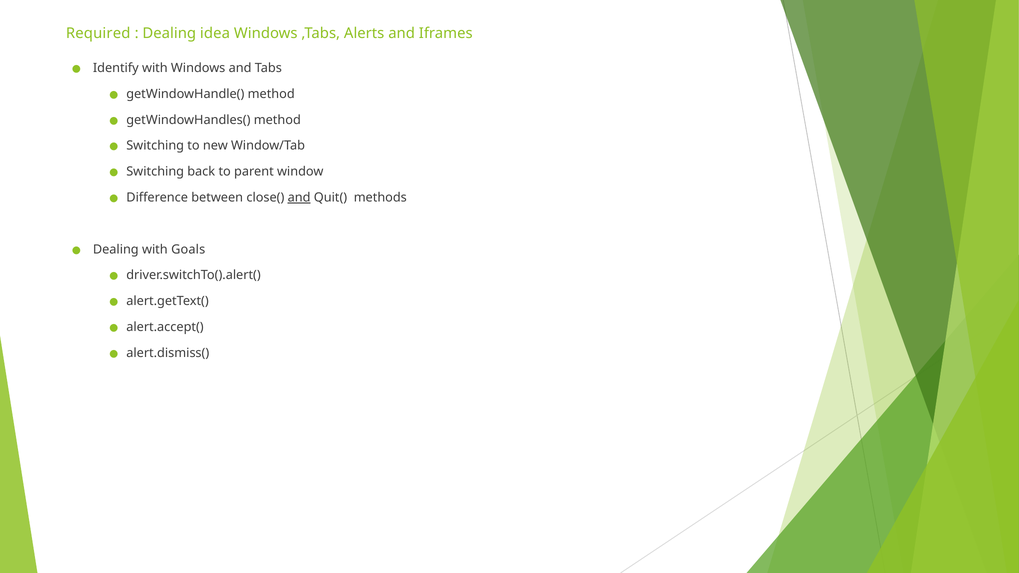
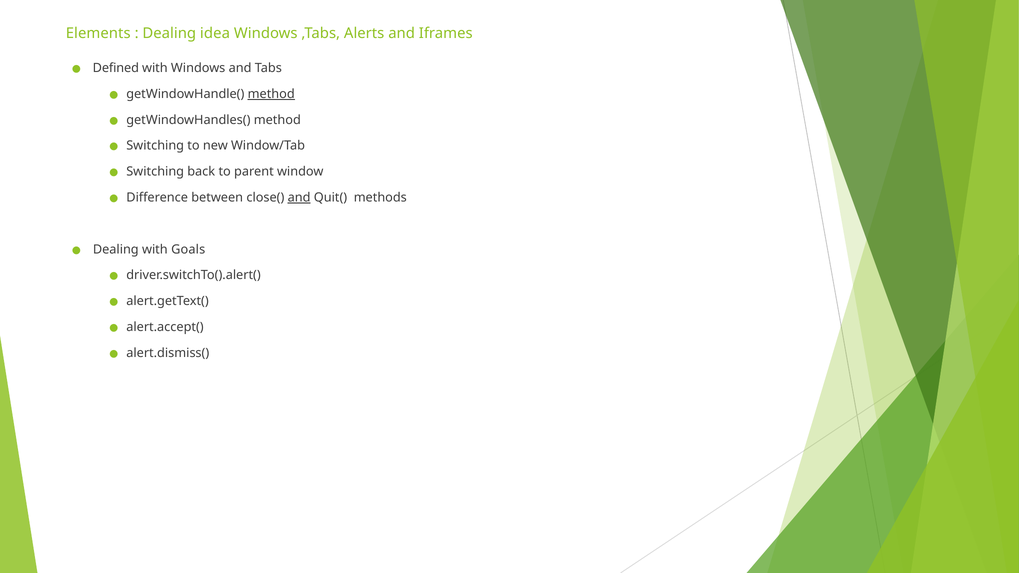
Required: Required -> Elements (98, 33)
Identify: Identify -> Defined (116, 68)
method underline: none -> present (271, 94)
